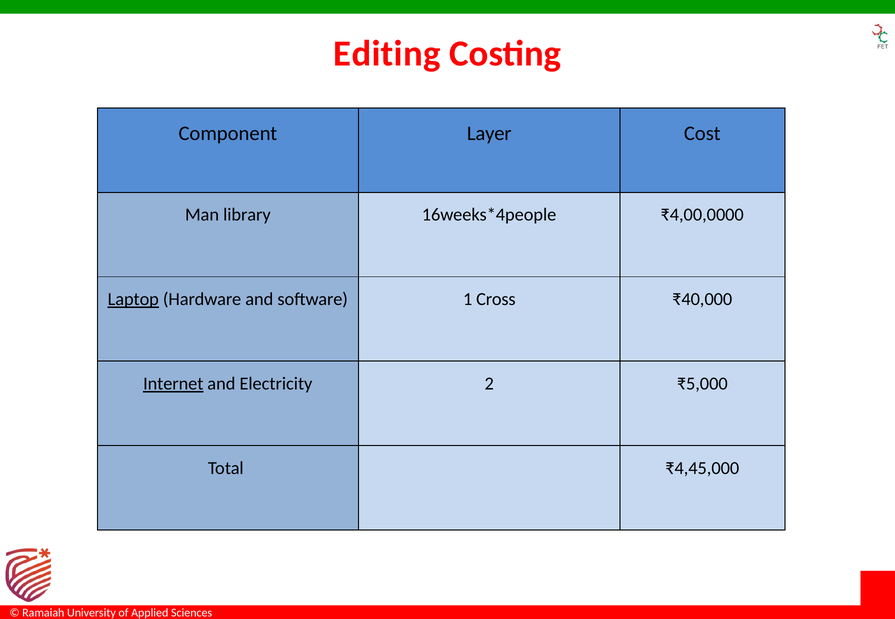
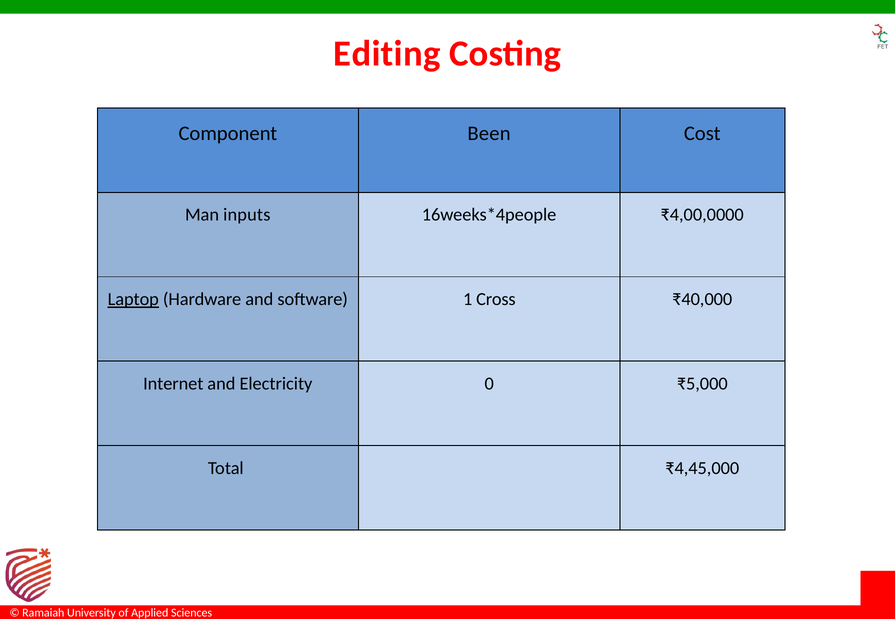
Layer: Layer -> Been (489, 133)
library: library -> inputs (247, 215)
Internet underline: present -> none (173, 384)
2: 2 -> 0 (489, 384)
